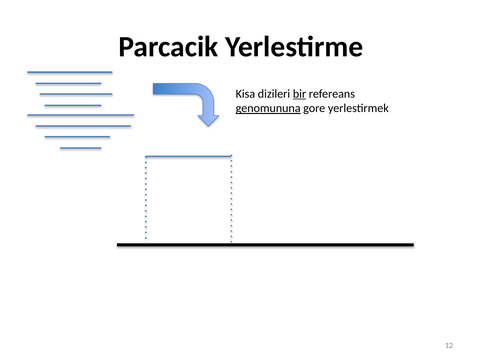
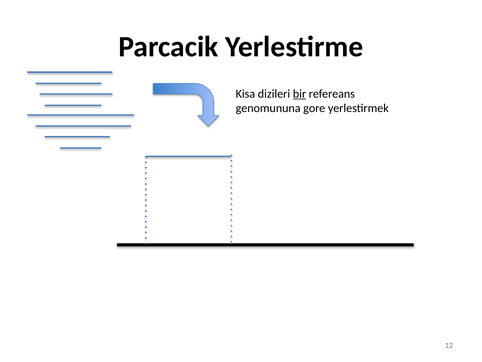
genomununa underline: present -> none (268, 108)
